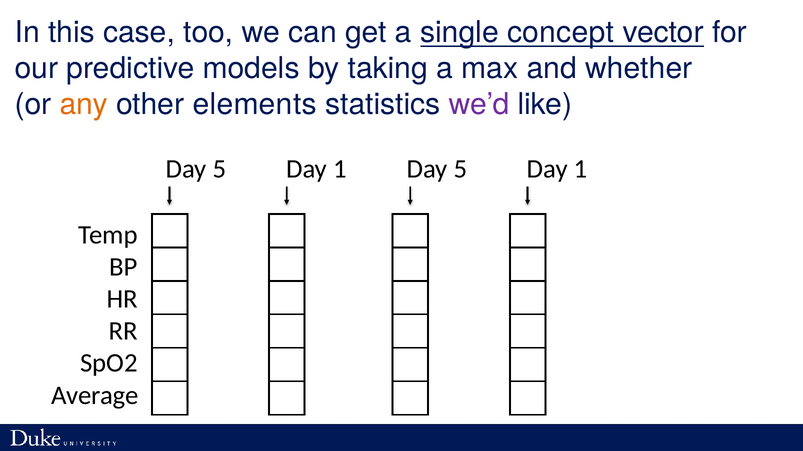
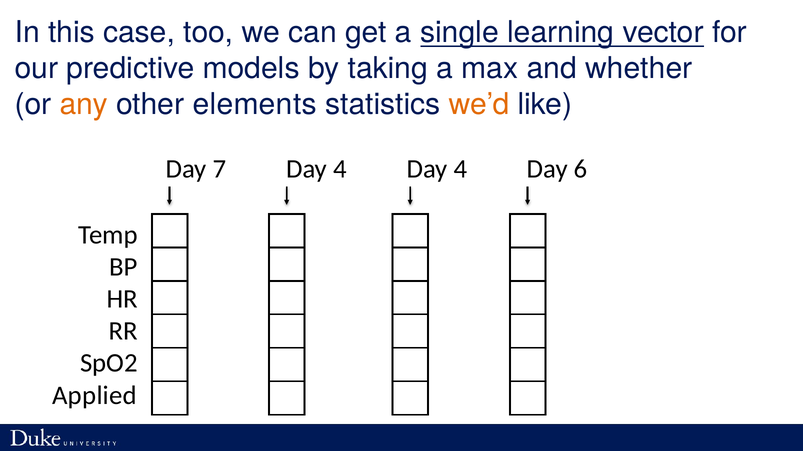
concept: concept -> learning (561, 32)
we’d colour: purple -> orange (479, 105)
5: 5 -> 7 (219, 169)
1: 1 -> 4 (340, 169)
5: 5 -> 4 (460, 169)
1: 1 -> 6 (581, 169)
Average: Average -> Applied (95, 396)
